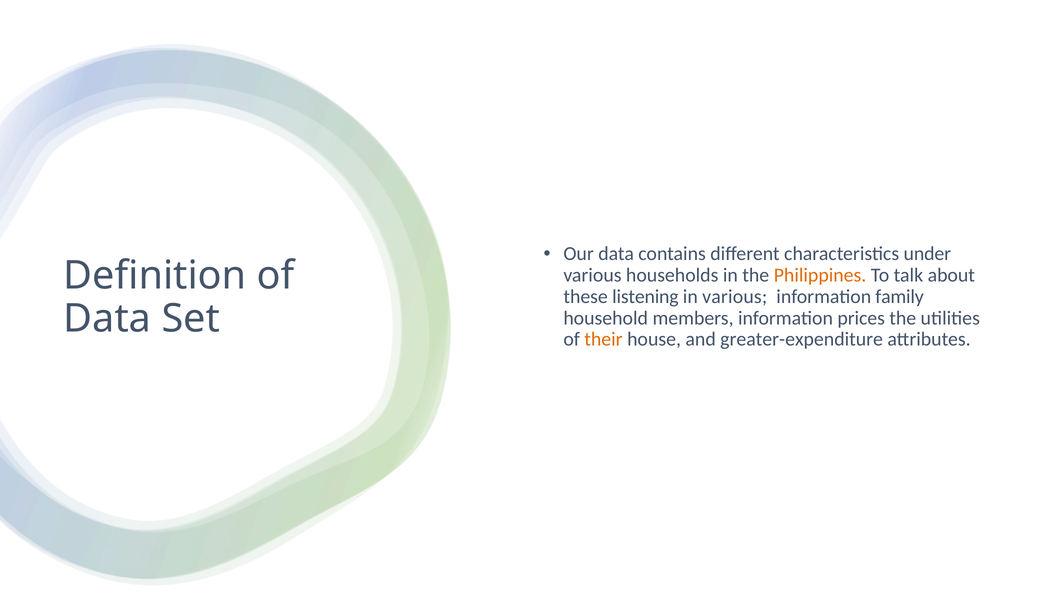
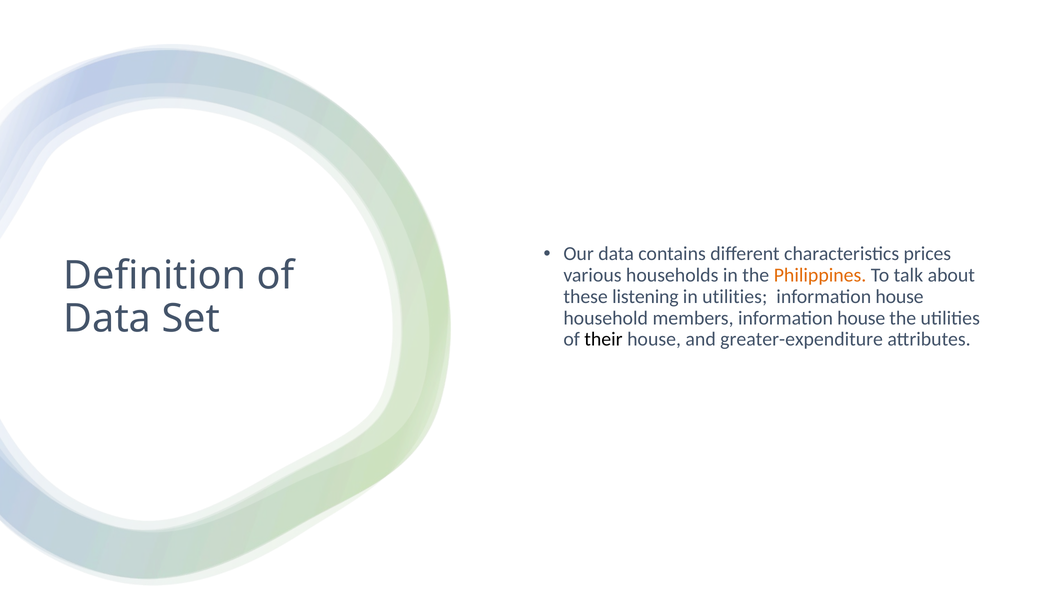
under: under -> prices (927, 254)
in various: various -> utilities (735, 297)
family: family -> house (900, 297)
members information prices: prices -> house (861, 318)
their colour: orange -> black (603, 339)
